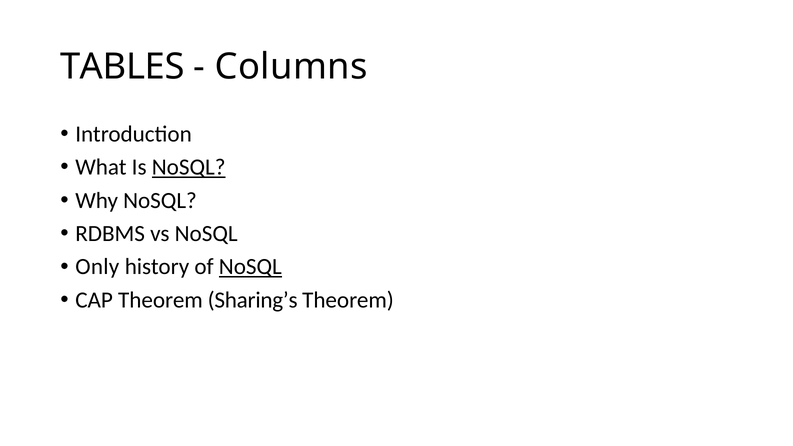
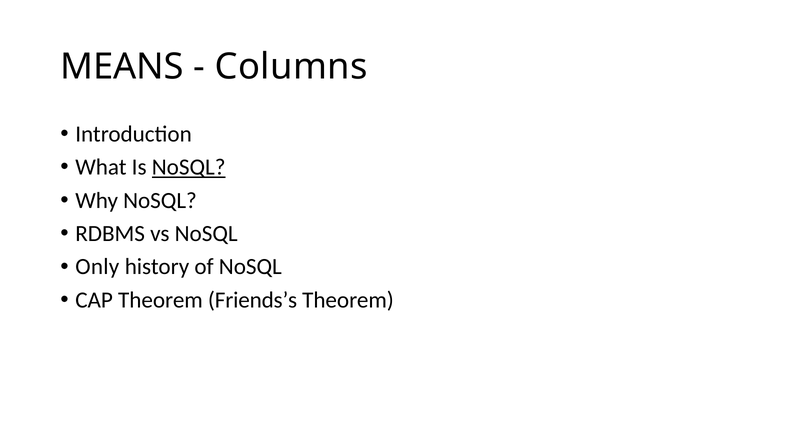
TABLES: TABLES -> MEANS (122, 67)
NoSQL underline: present -> none (250, 267)
Sharing’s: Sharing’s -> Friends’s (253, 300)
